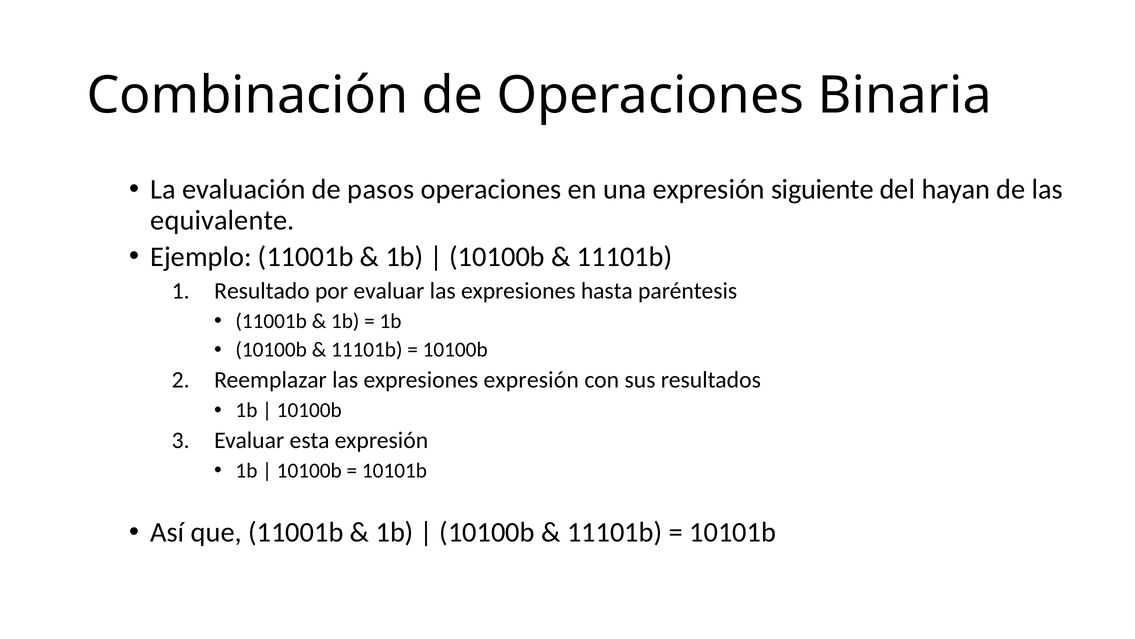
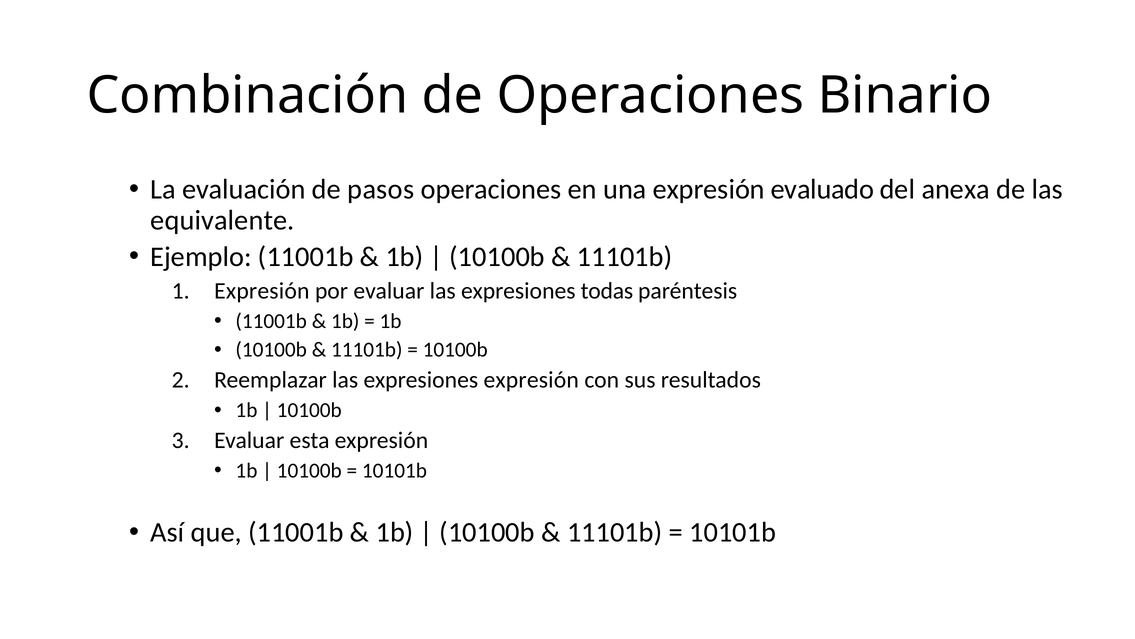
Binaria: Binaria -> Binario (905, 95)
siguiente: siguiente -> evaluado (822, 189)
hayan: hayan -> anexa (956, 189)
Resultado: Resultado -> Expresión (262, 291)
hasta: hasta -> todas (607, 291)
